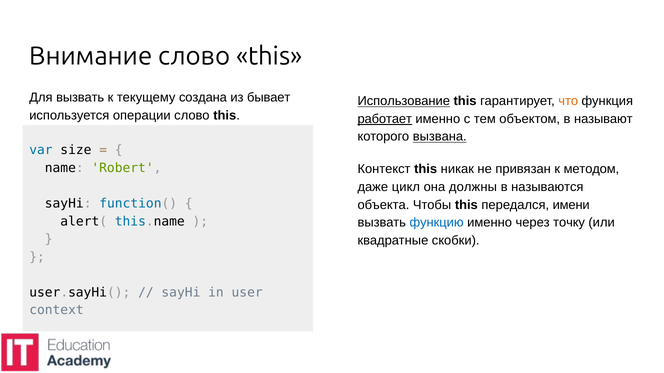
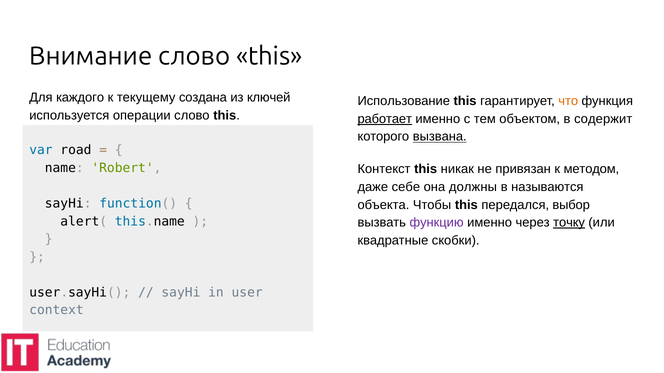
Для вызвать: вызвать -> каждого (80, 98)
бывает: бывает -> ключей (269, 98)
Использование underline: present -> none (404, 101)
называют: называют -> содержит (603, 119)
size: size -> road (76, 150)
цикл: цикл -> себе (406, 187)
имени: имени -> выбор (571, 205)
функцию colour: blue -> purple (437, 223)
точку underline: none -> present (569, 223)
